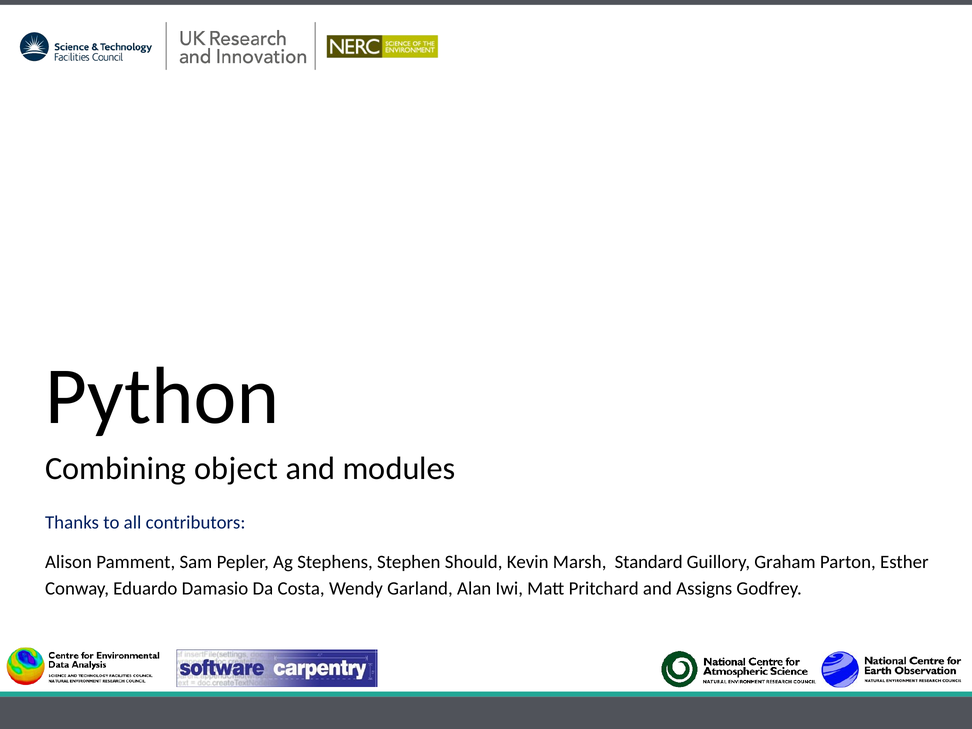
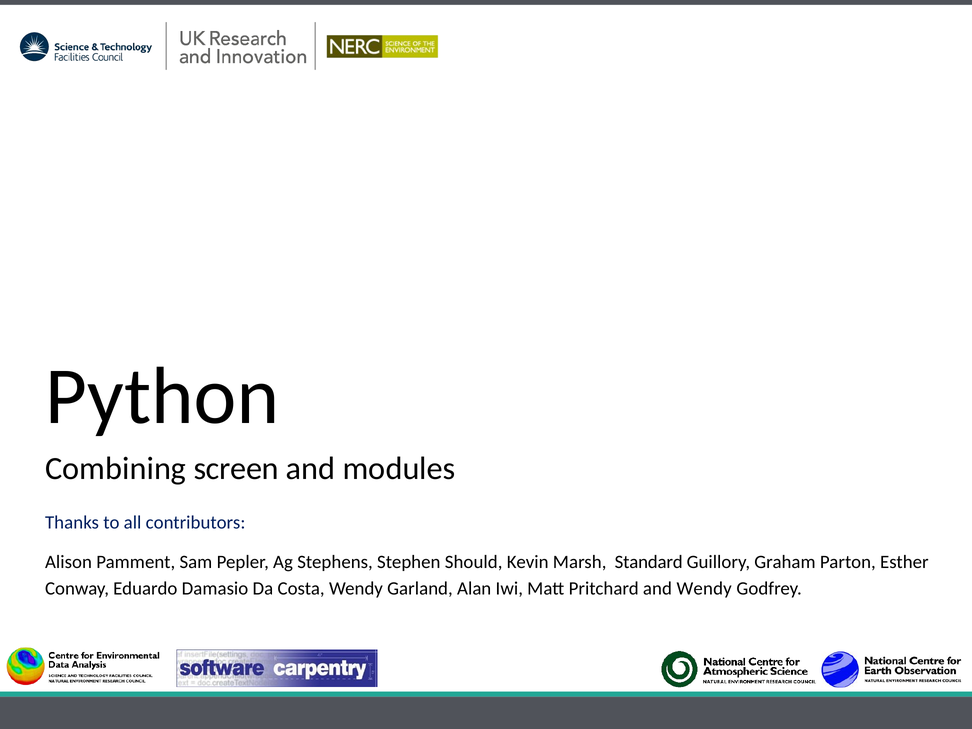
object: object -> screen (236, 469)
and Assigns: Assigns -> Wendy (704, 589)
